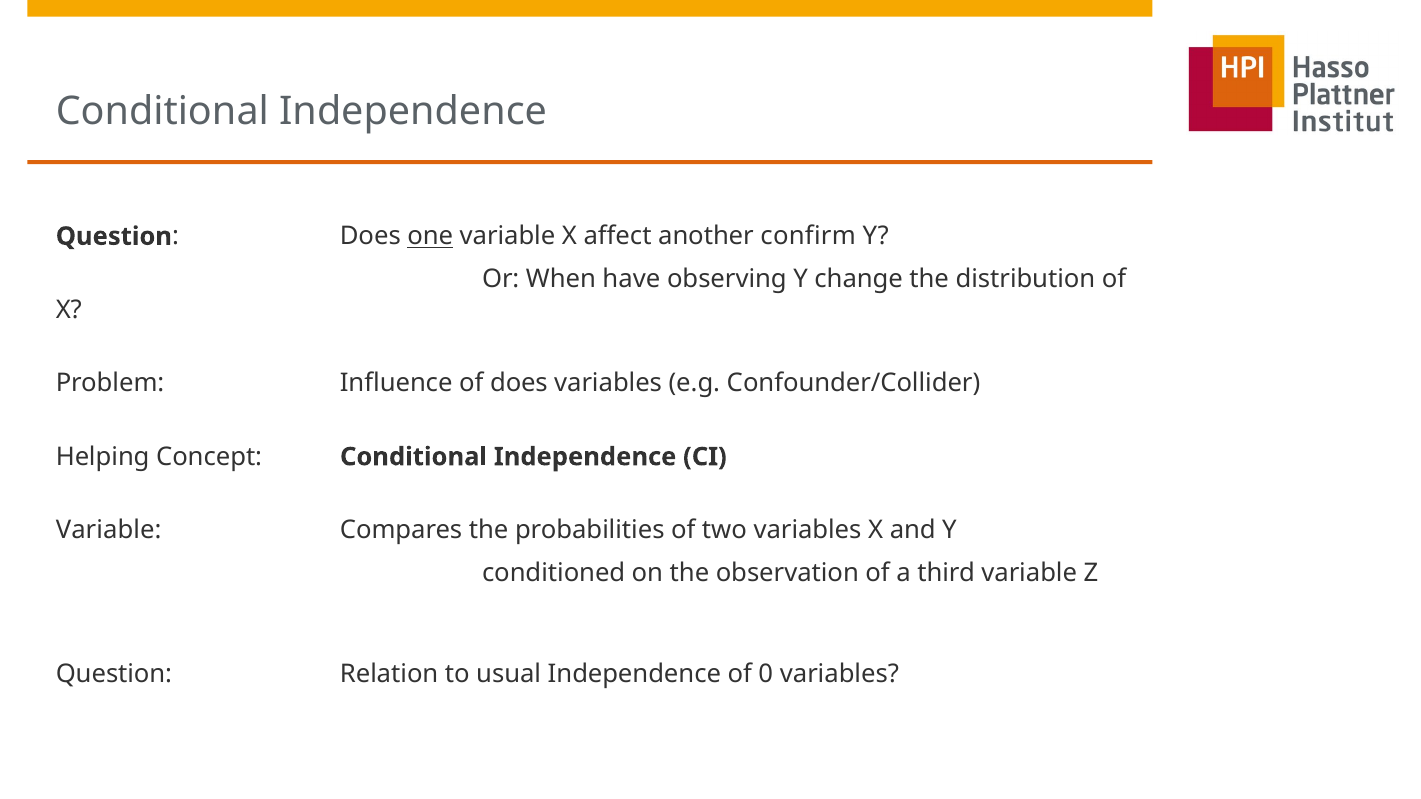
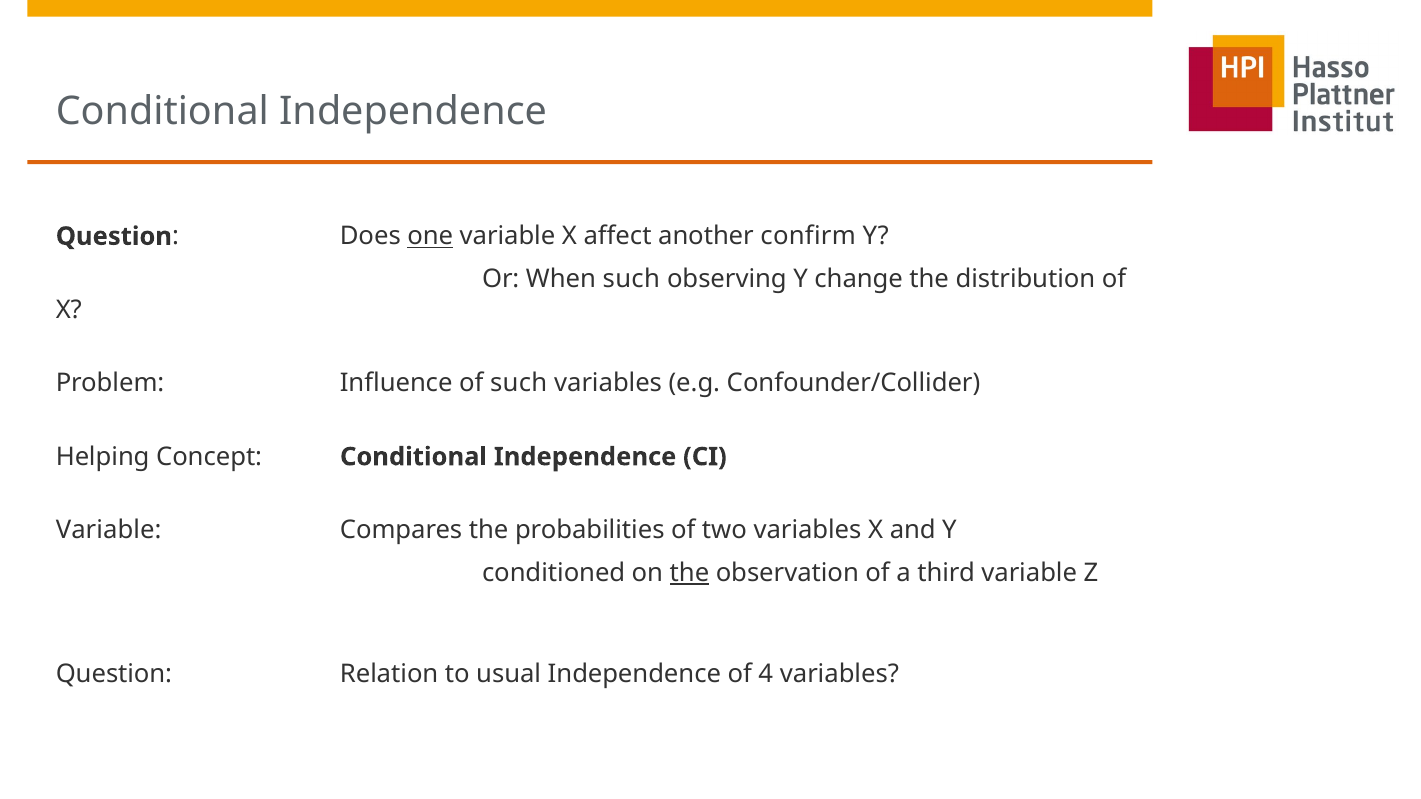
When have: have -> such (631, 279)
of does: does -> such (519, 383)
the underline: none -> present (689, 573)
0: 0 -> 4 (766, 674)
